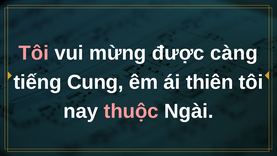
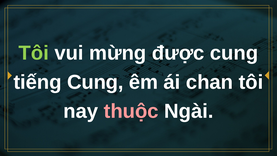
Tôi colour: pink -> light green (34, 53)
được càng: càng -> cung (234, 53)
thiên: thiên -> chan (210, 82)
